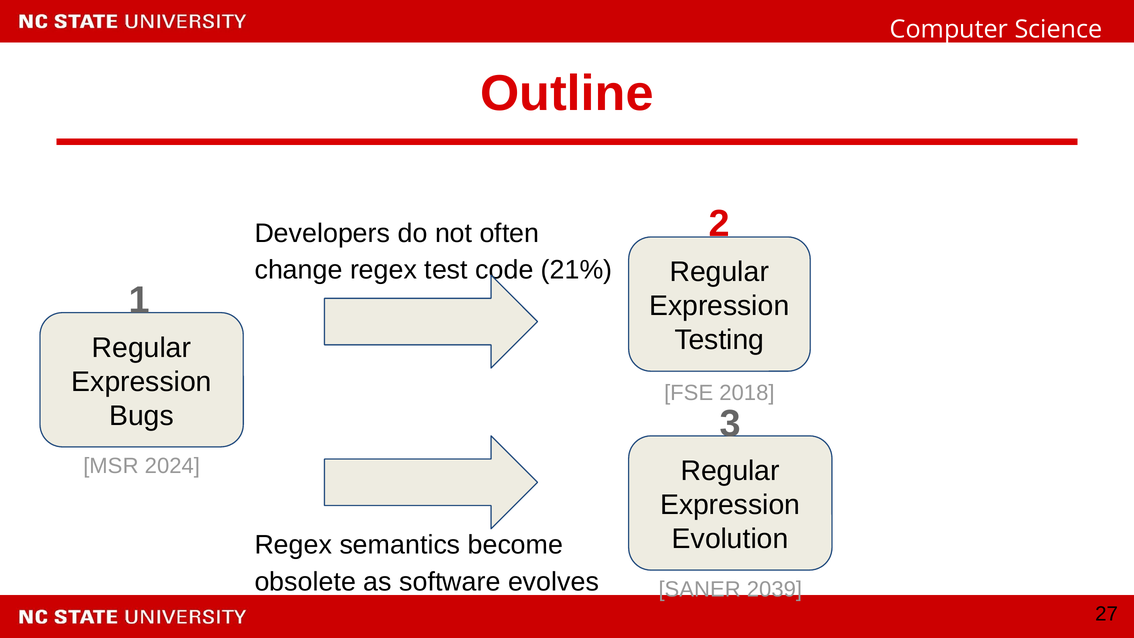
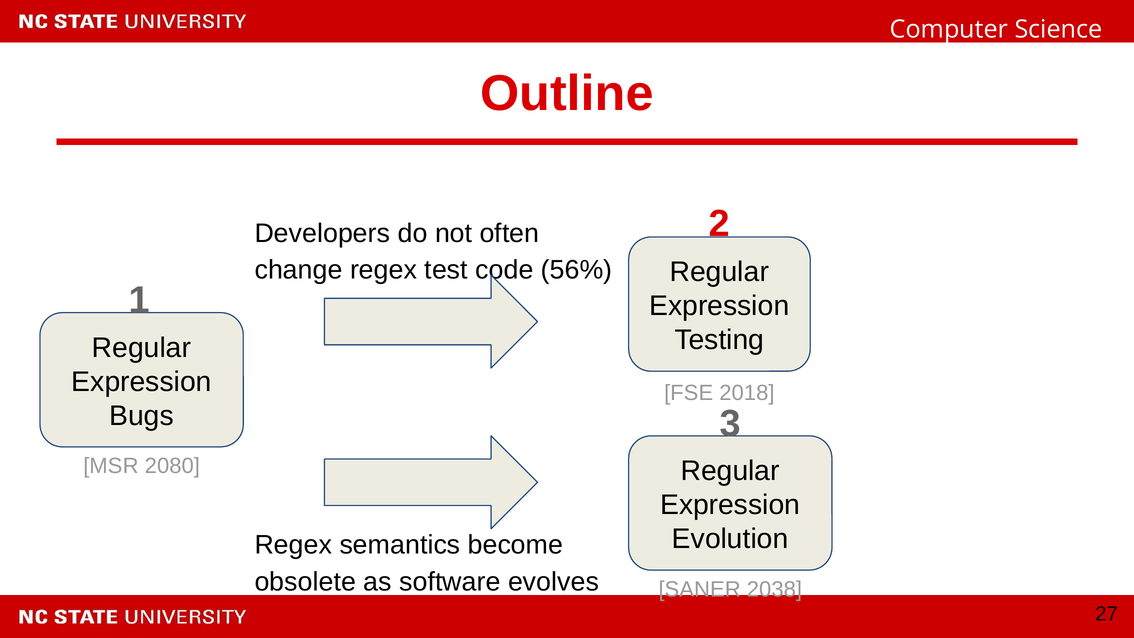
21%: 21% -> 56% (577, 270)
2024: 2024 -> 2080 (172, 466)
2039: 2039 -> 2038 (774, 589)
